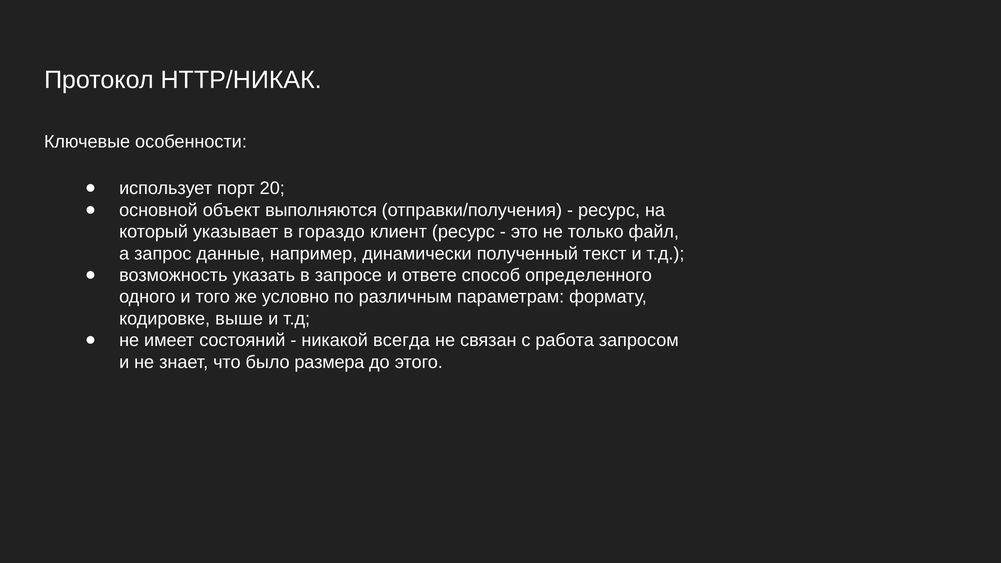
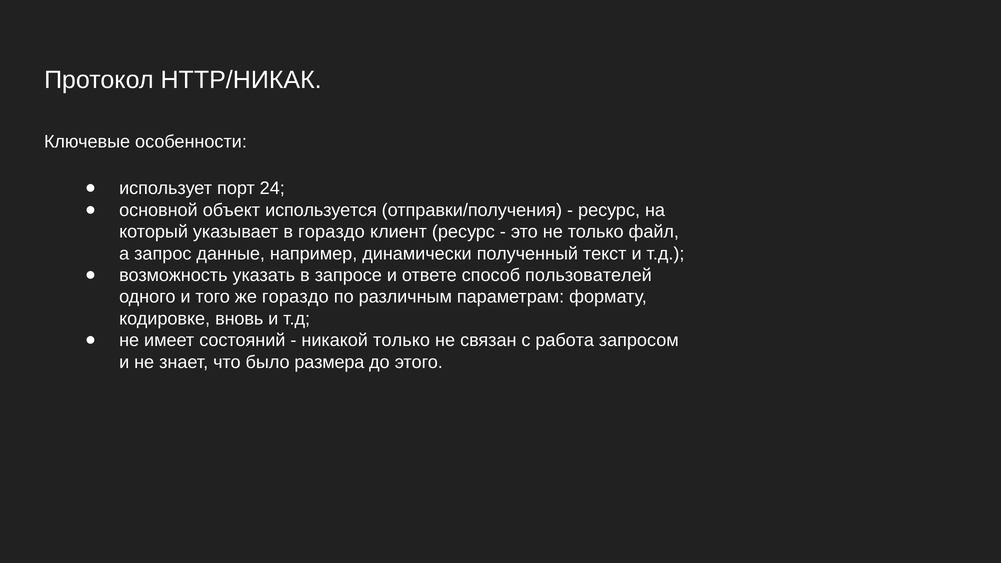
20: 20 -> 24 (272, 188)
выполняются: выполняются -> используется (321, 210)
определенного: определенного -> пользователей (588, 275)
же условно: условно -> гораздо (295, 297)
выше: выше -> вновь (239, 319)
никакой всегда: всегда -> только (401, 340)
